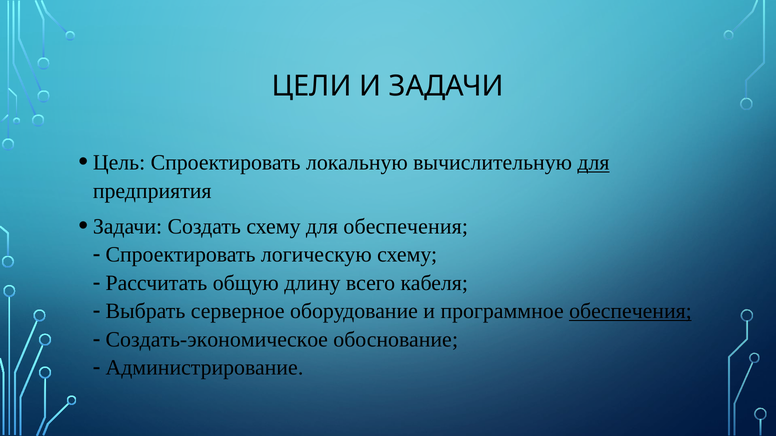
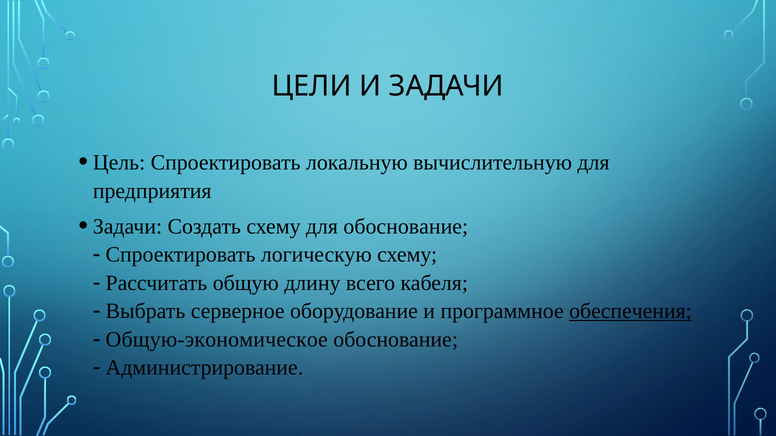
для underline: present -> none (593, 163)
для обеспечения: обеспечения -> обоснование (406, 227)
Создать-экономическое: Создать-экономическое -> Общую-экономическое (217, 340)
